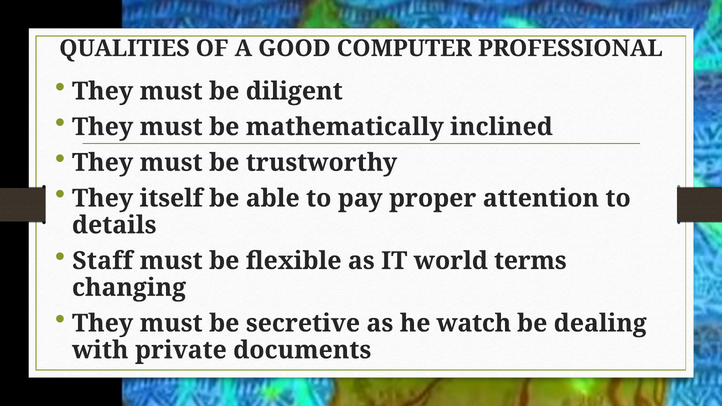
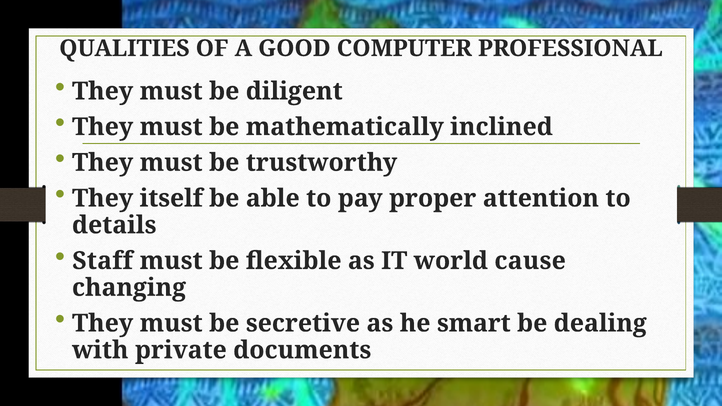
terms: terms -> cause (530, 261)
watch: watch -> smart (474, 323)
